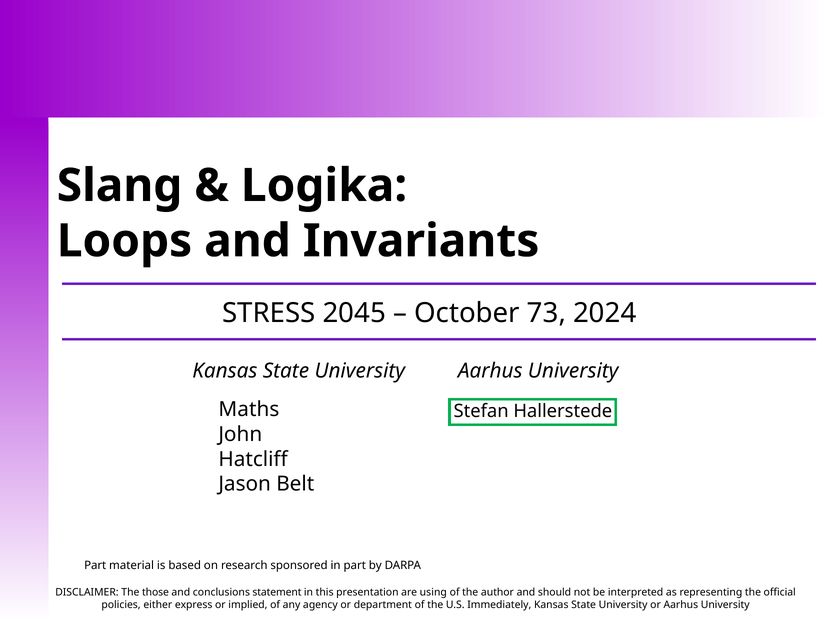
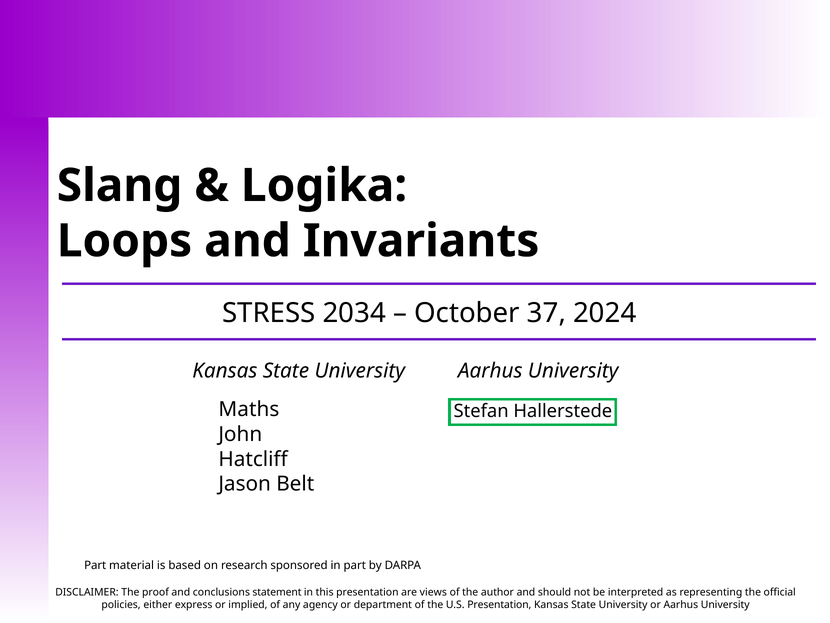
2045: 2045 -> 2034 (354, 313)
73: 73 -> 37 (546, 313)
those: those -> proof (155, 592)
using: using -> views (433, 592)
U.S Immediately: Immediately -> Presentation (499, 604)
